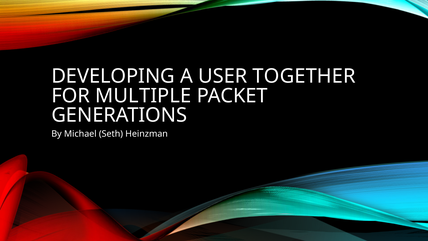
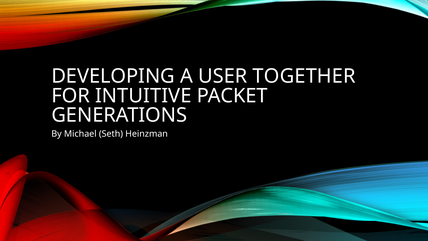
MULTIPLE: MULTIPLE -> INTUITIVE (143, 96)
